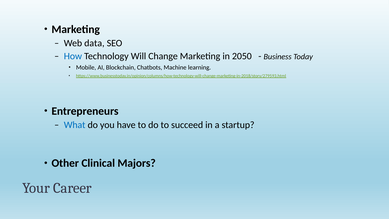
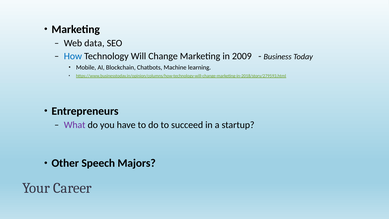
2050: 2050 -> 2009 (242, 56)
What colour: blue -> purple (75, 125)
Clinical: Clinical -> Speech (98, 163)
